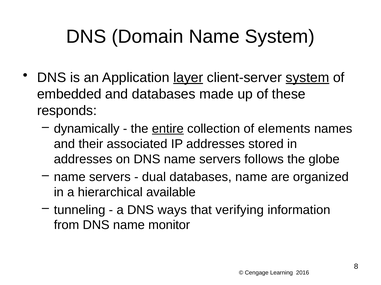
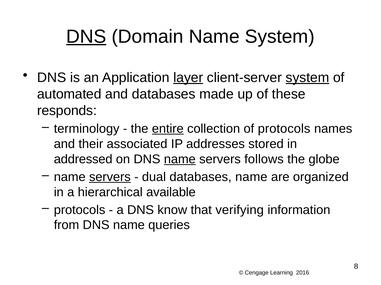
DNS underline: none -> present (86, 37)
embedded: embedded -> automated (69, 94)
dynamically: dynamically -> terminology (87, 129)
of elements: elements -> protocols (284, 129)
addresses: addresses -> addressed (83, 160)
name underline: none -> present (180, 160)
servers underline: none -> present (110, 177)
tunneling: tunneling -> protocols (80, 210)
ways: ways -> know (172, 210)
monitor: monitor -> queries (169, 226)
